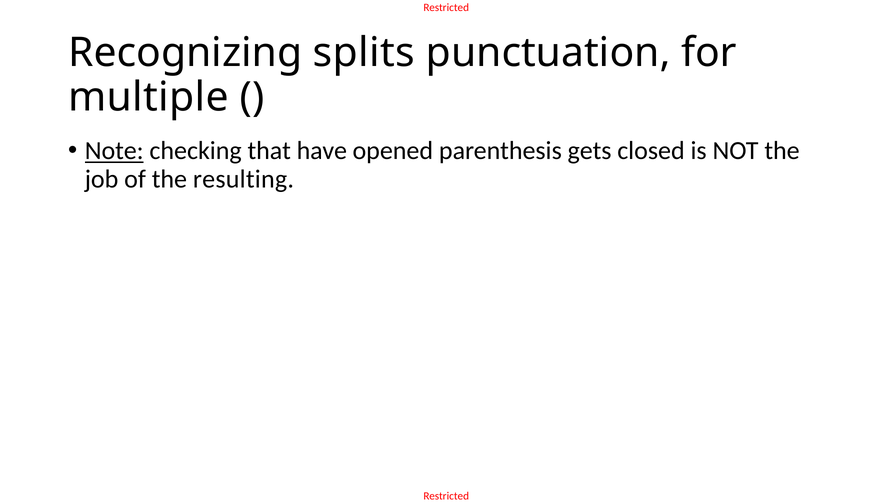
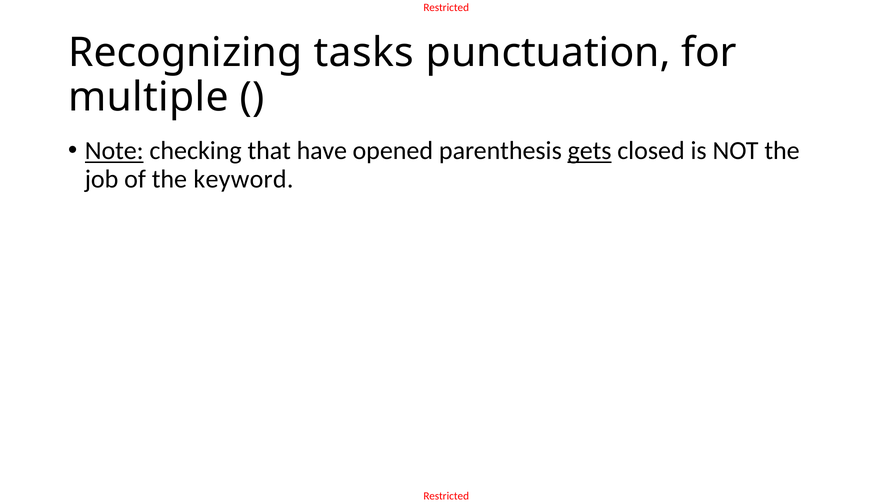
splits: splits -> tasks (364, 53)
gets underline: none -> present (590, 151)
resulting: resulting -> keyword (243, 179)
